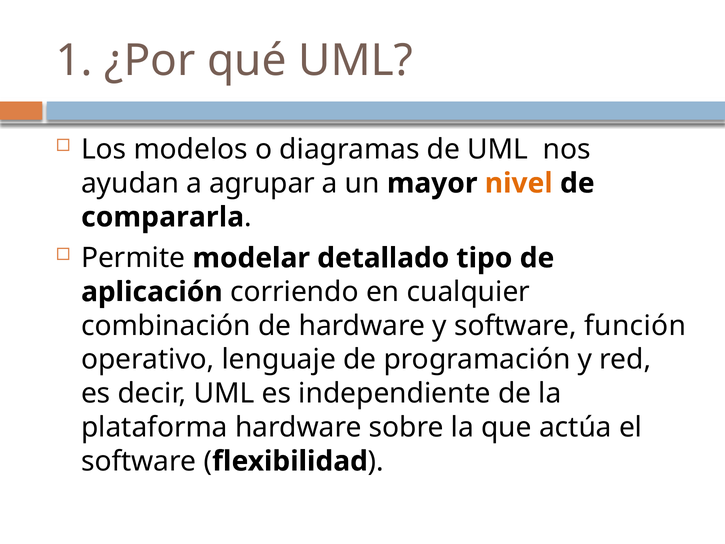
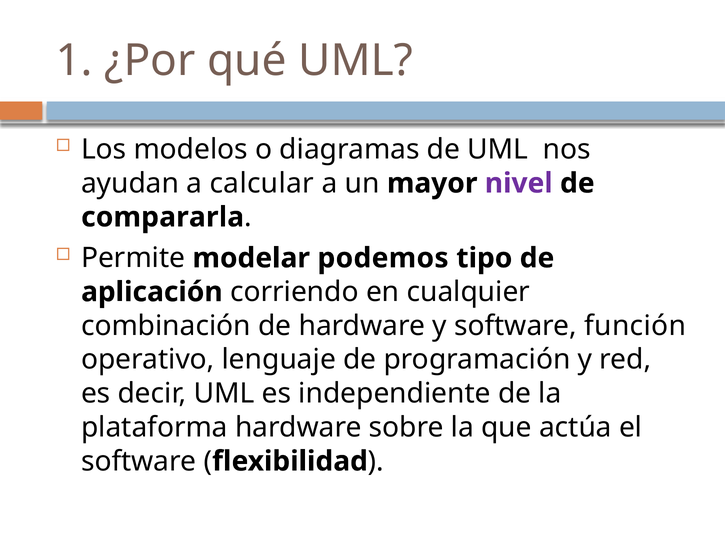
agrupar: agrupar -> calcular (262, 183)
nivel colour: orange -> purple (519, 183)
detallado: detallado -> podemos (383, 258)
